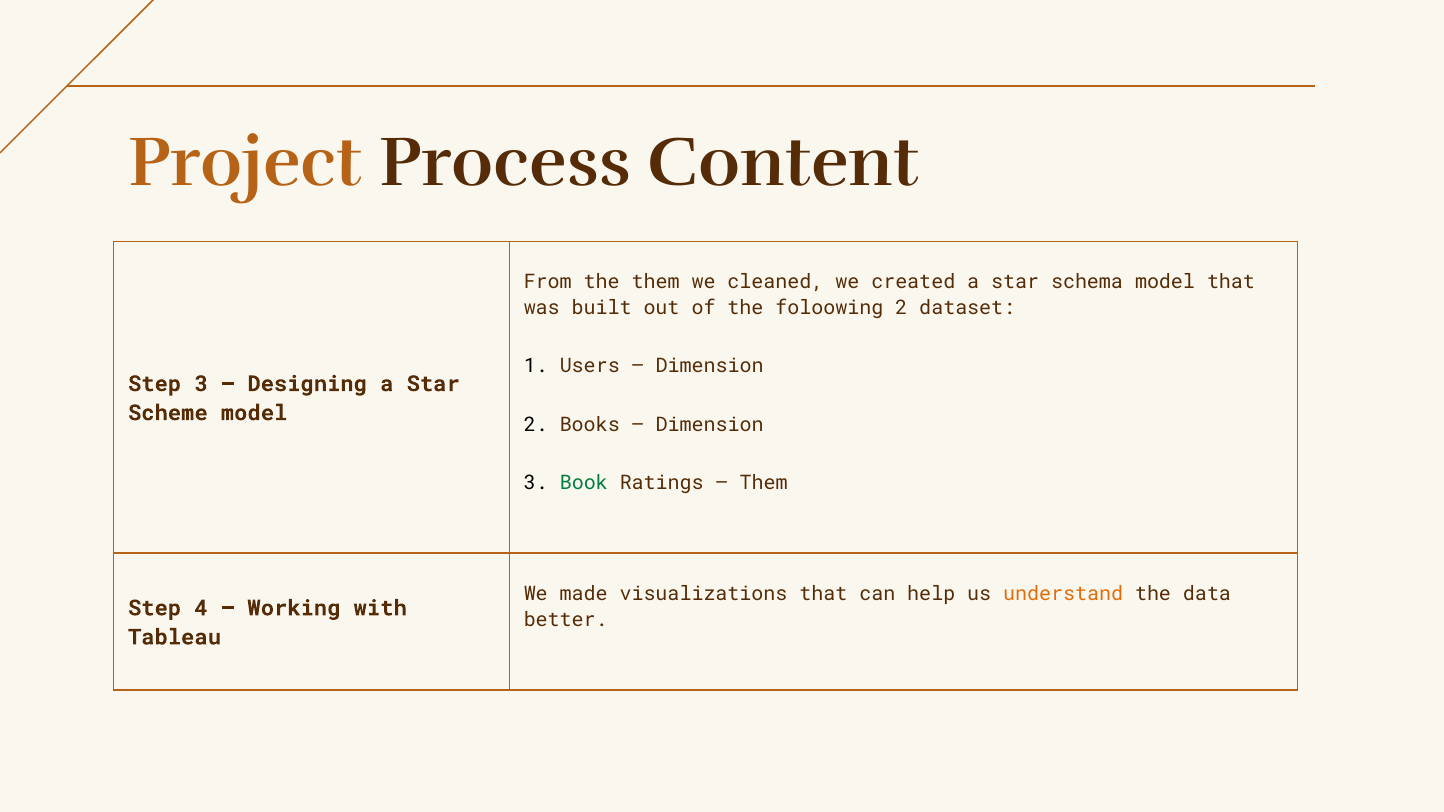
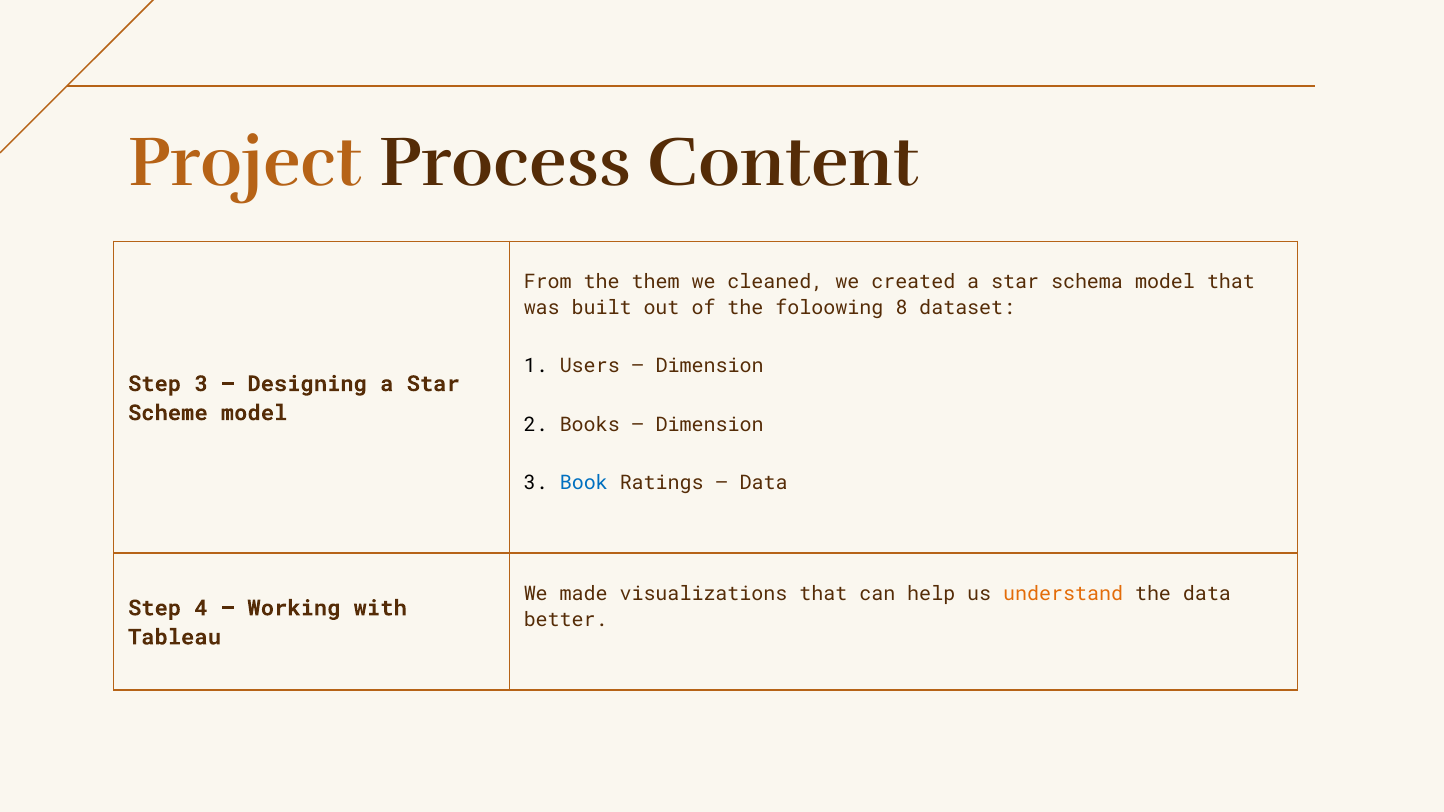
foloowing 2: 2 -> 8 (901, 308)
Book colour: green -> blue (584, 483)
Them: Them -> Data (764, 483)
